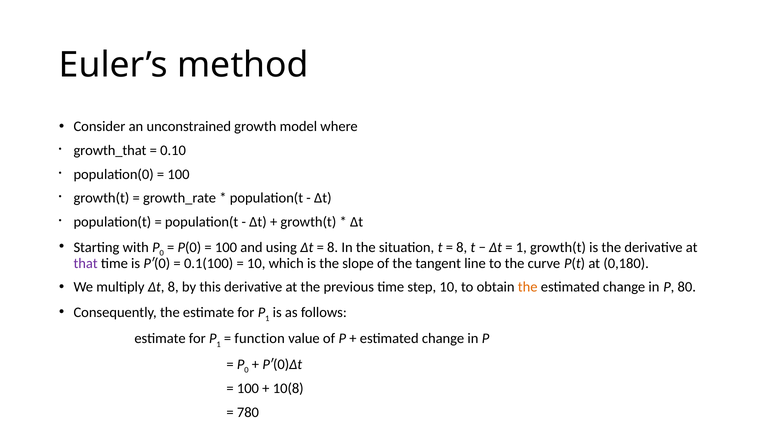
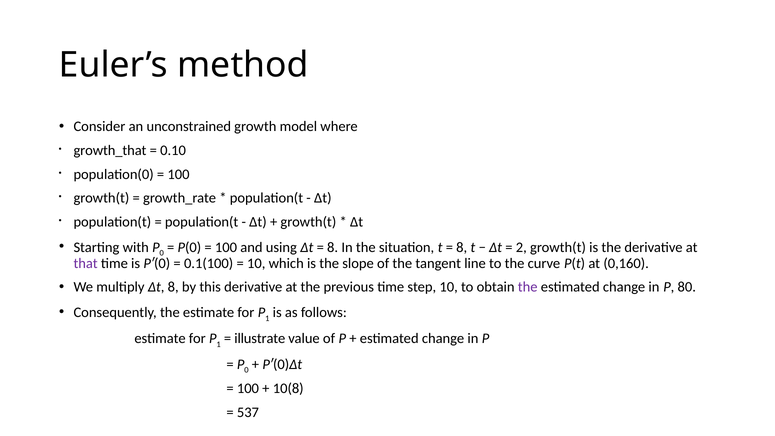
1: 1 -> 2 (521, 247)
0,180: 0,180 -> 0,160 (626, 263)
the colour: orange -> purple (528, 287)
function: function -> illustrate (260, 339)
780: 780 -> 537 (248, 412)
